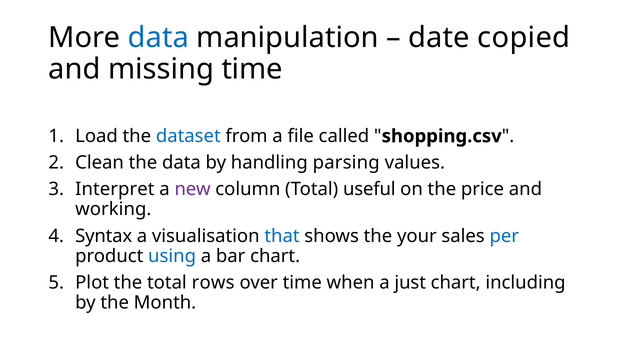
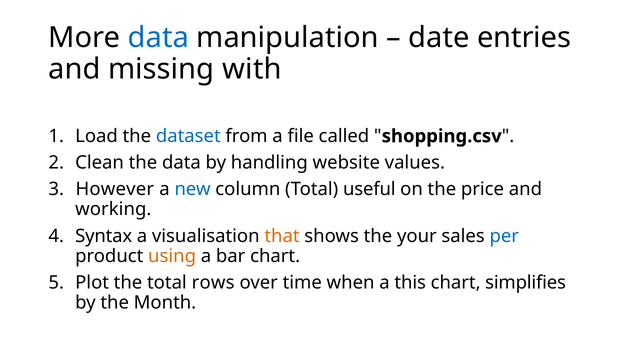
copied: copied -> entries (524, 38)
missing time: time -> with (252, 69)
parsing: parsing -> website (346, 163)
Interpret: Interpret -> However (115, 189)
new colour: purple -> blue (193, 189)
that colour: blue -> orange (282, 236)
using colour: blue -> orange (172, 256)
just: just -> this (410, 283)
including: including -> simplifies (526, 283)
